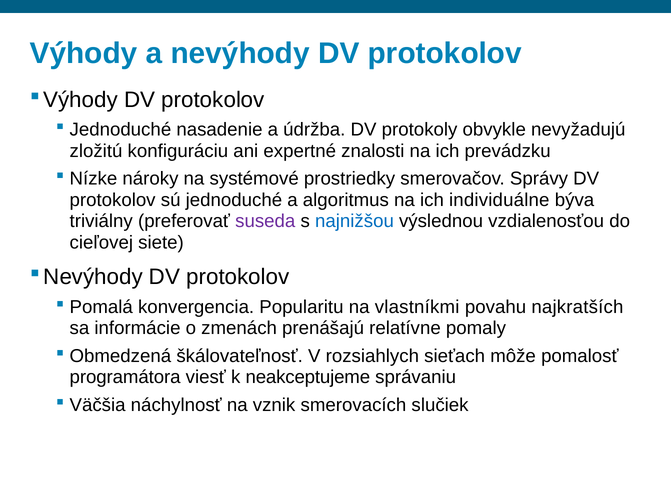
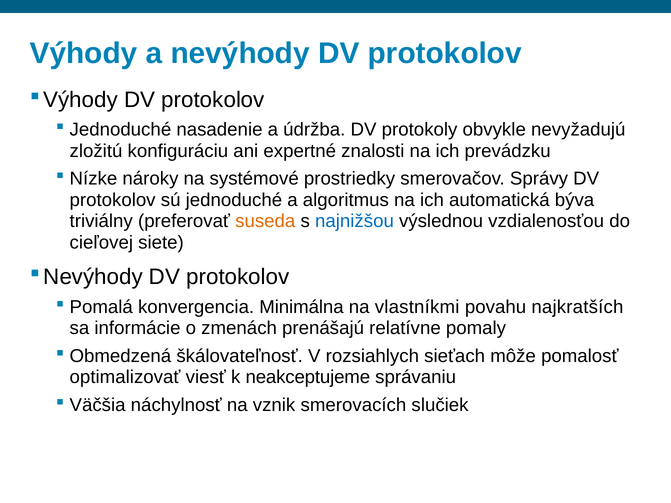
individuálne: individuálne -> automatická (499, 200)
suseda colour: purple -> orange (265, 221)
Popularitu: Popularitu -> Minimálna (301, 307)
programátora: programátora -> optimalizovať (125, 377)
